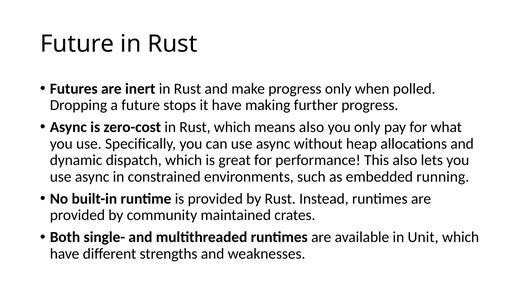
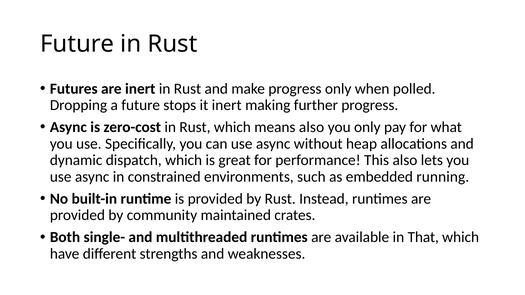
it have: have -> inert (227, 105)
Unit: Unit -> That (423, 238)
